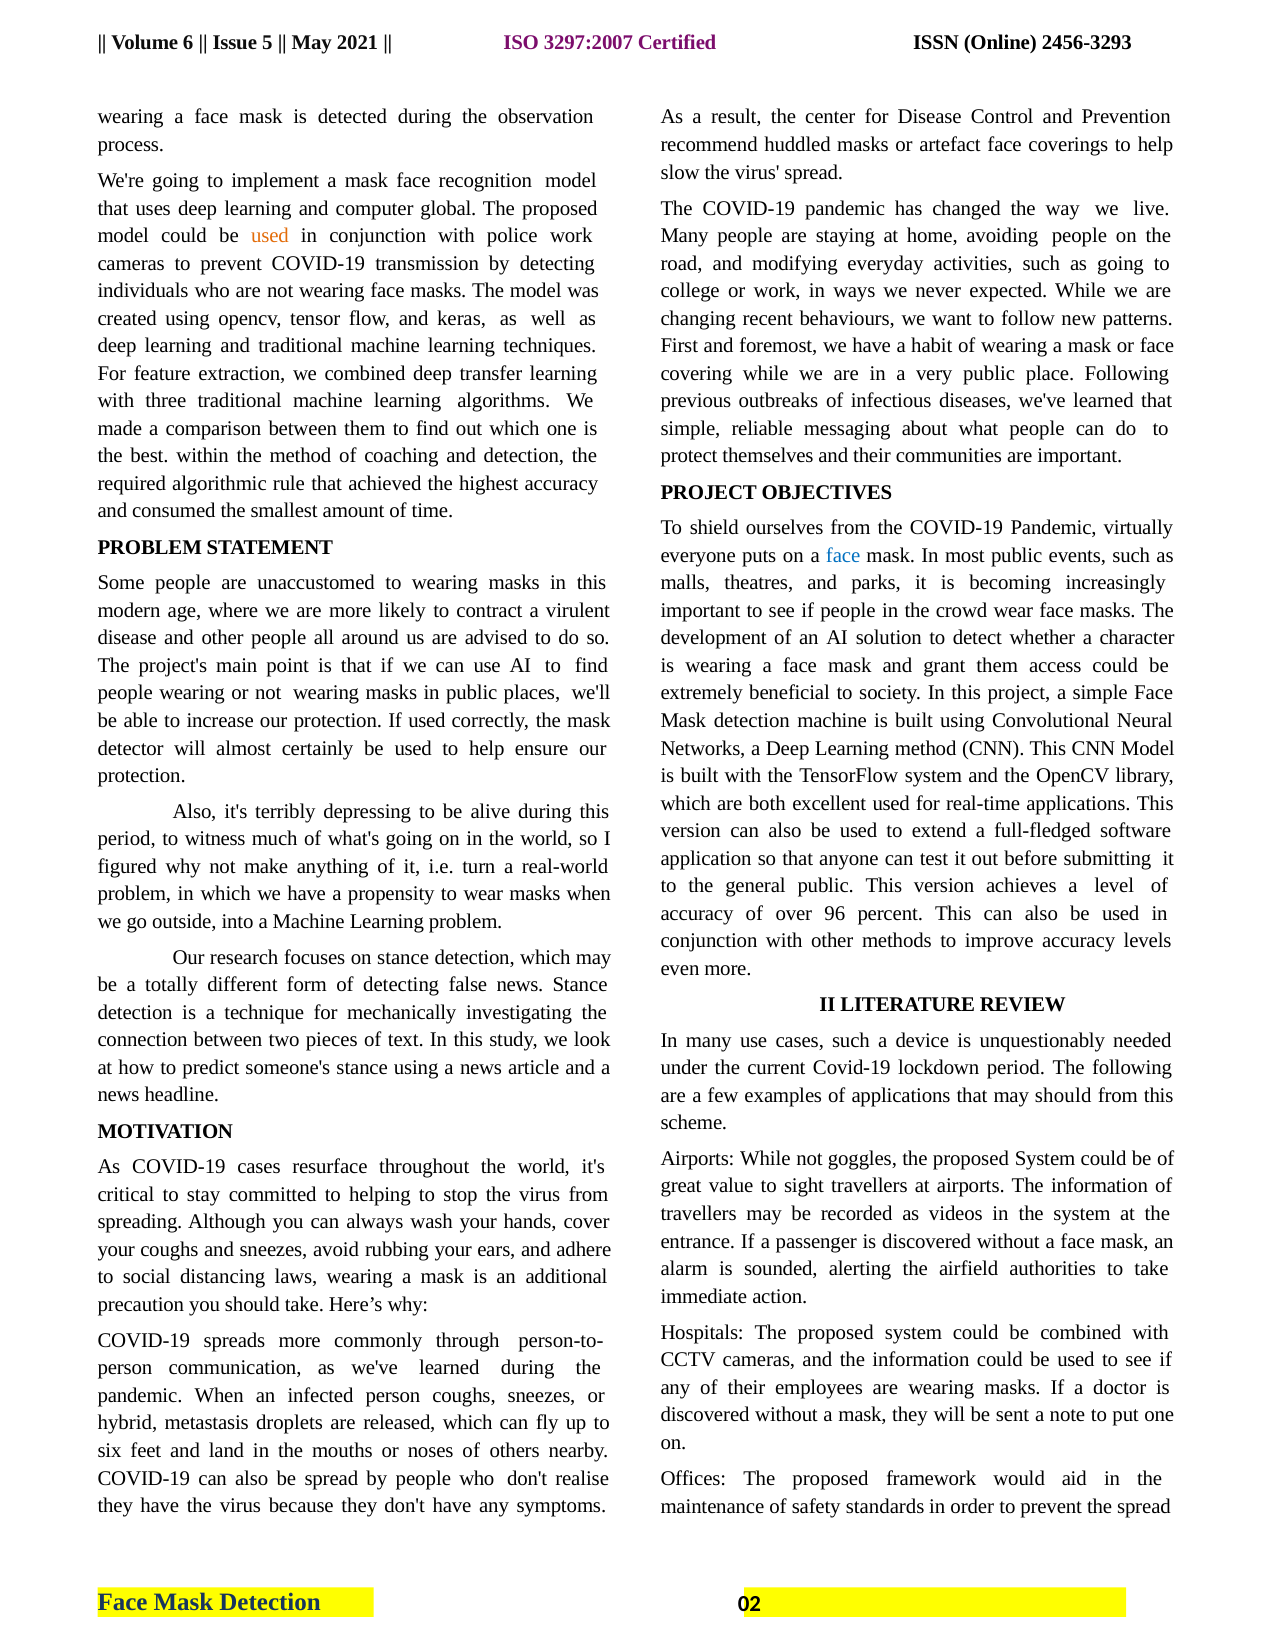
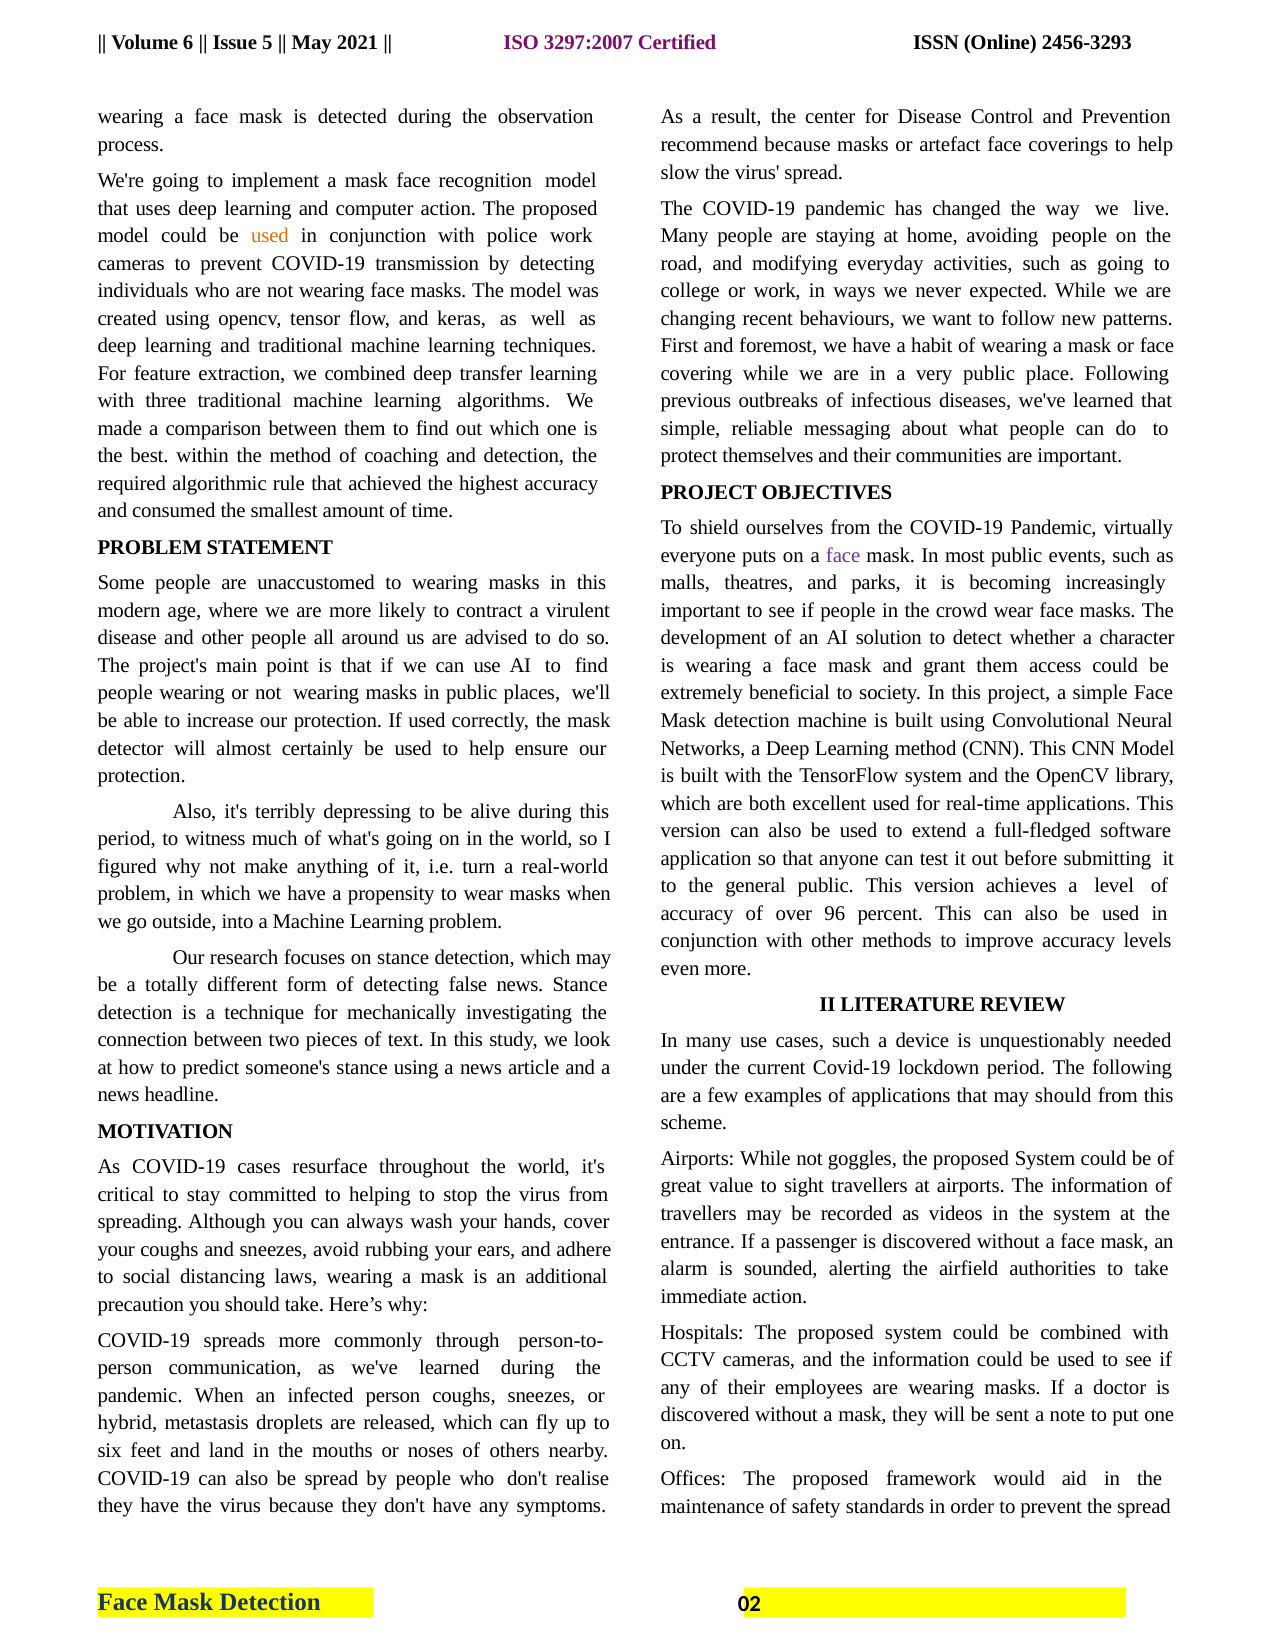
recommend huddled: huddled -> because (797, 145)
computer global: global -> action (448, 208)
face colour: blue -> purple (843, 556)
